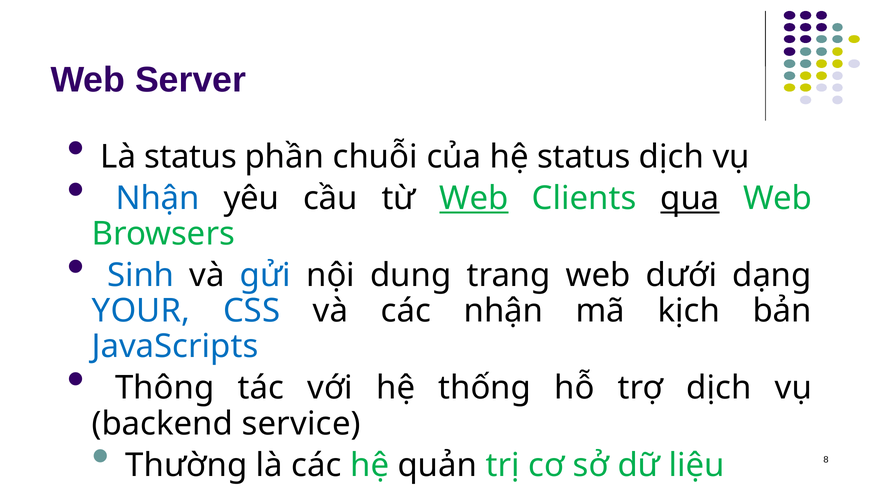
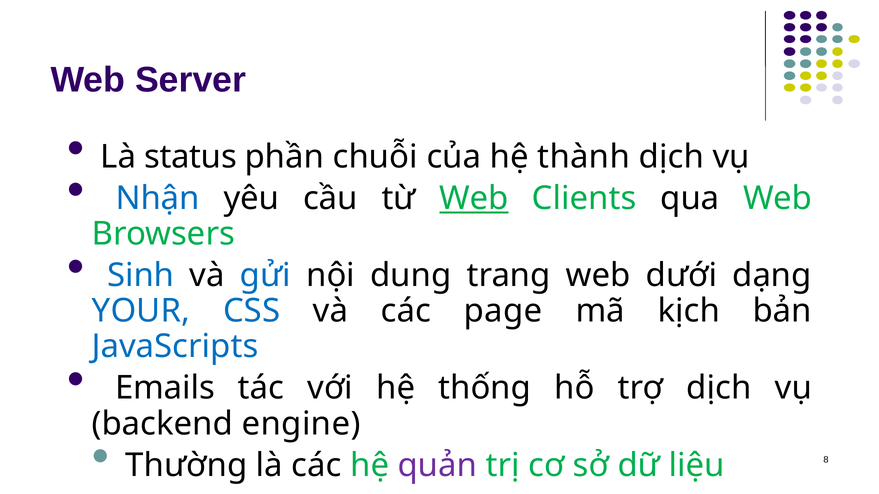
hệ status: status -> thành (584, 157)
qua underline: present -> none (690, 199)
các nhận: nhận -> page (503, 311)
Thông: Thông -> Emails (165, 388)
service: service -> engine (301, 424)
quản colour: black -> purple (437, 466)
